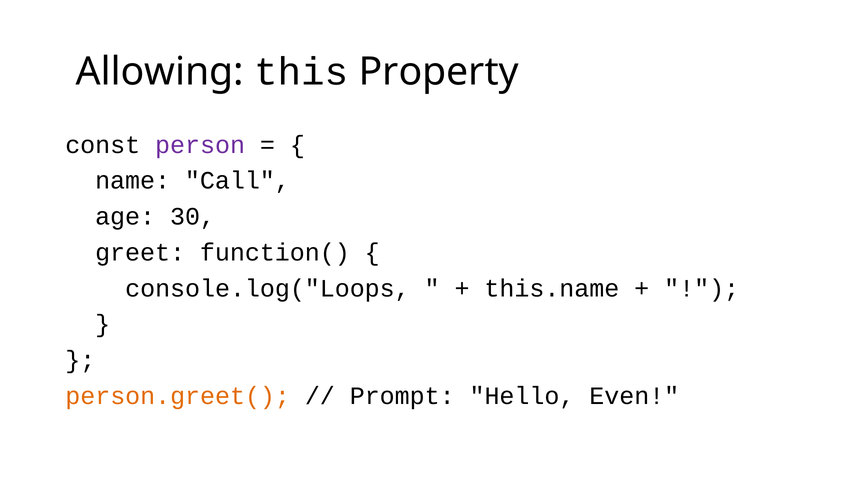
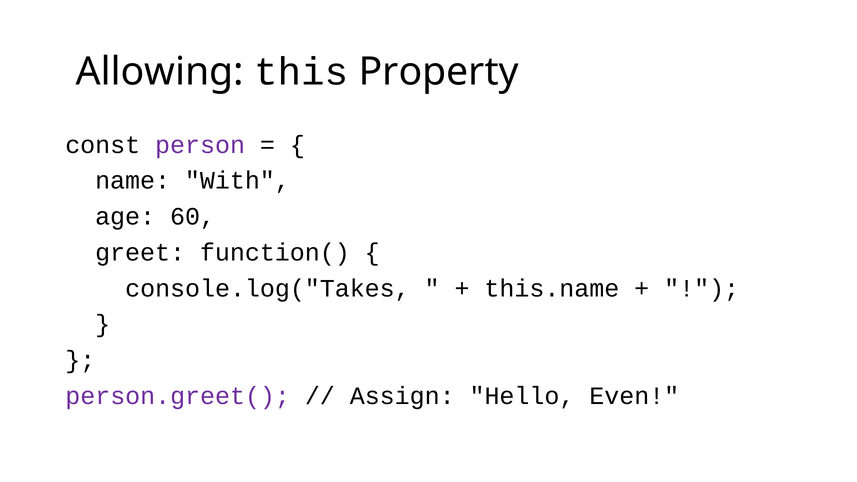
Call: Call -> With (237, 181)
30: 30 -> 60 (193, 217)
console.log("Loops: console.log("Loops -> console.log("Takes (267, 288)
person.greet( colour: orange -> purple (178, 396)
Prompt: Prompt -> Assign (402, 396)
